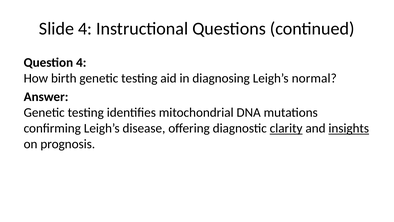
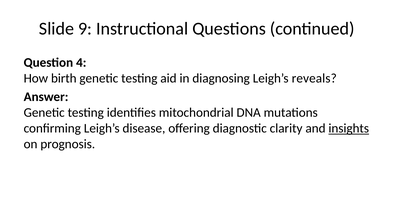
Slide 4: 4 -> 9 (85, 29)
normal: normal -> reveals (314, 78)
clarity underline: present -> none (286, 128)
